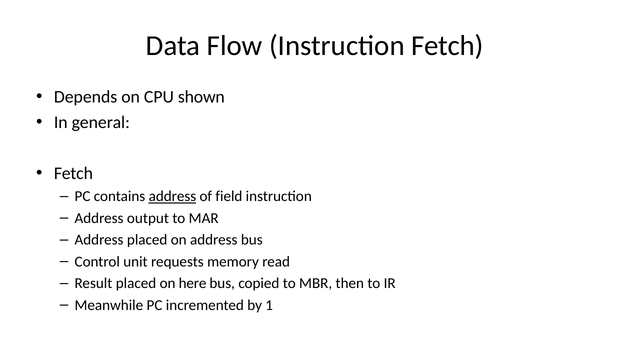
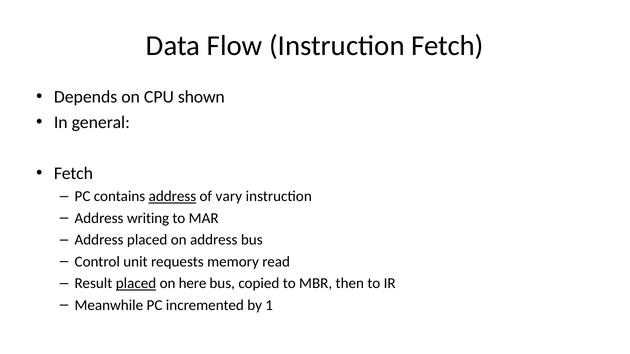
field: field -> vary (229, 197)
output: output -> writing (148, 218)
placed underline: none -> present (136, 284)
